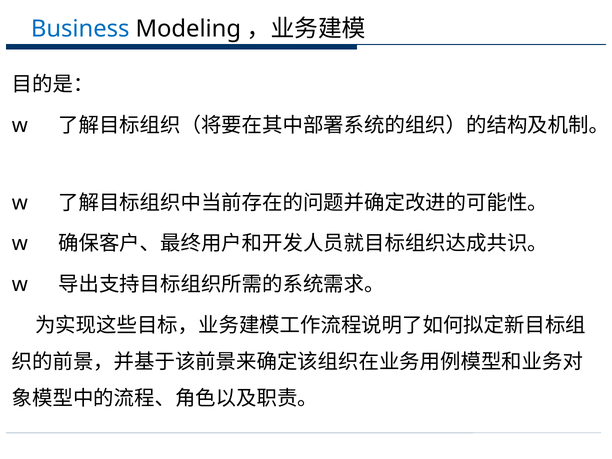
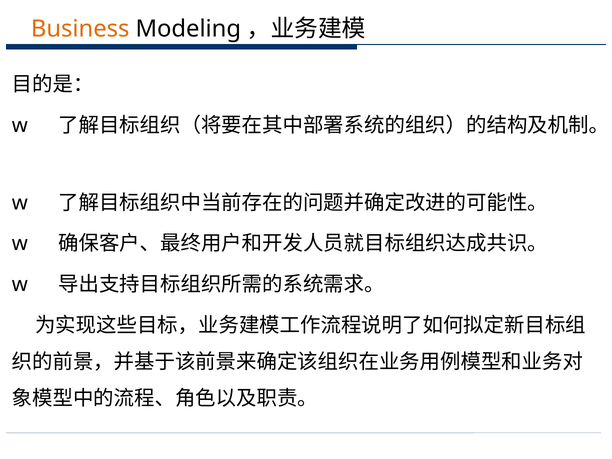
Business colour: blue -> orange (80, 29)
